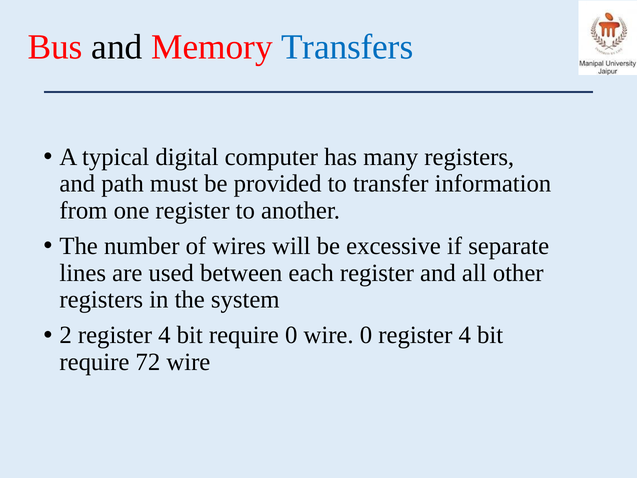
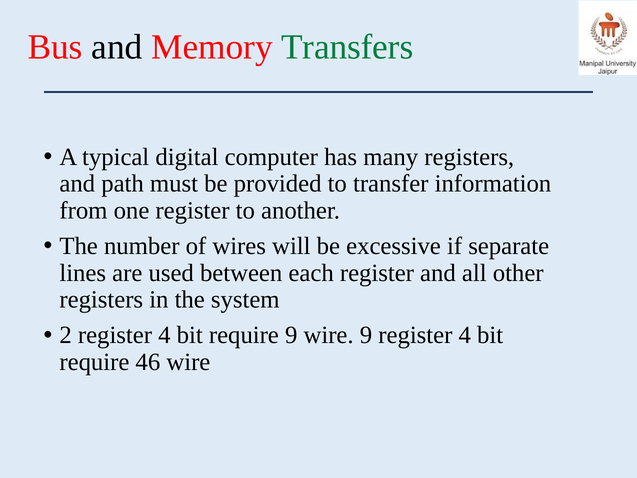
Transfers colour: blue -> green (347, 47)
require 0: 0 -> 9 (291, 335)
wire 0: 0 -> 9 (366, 335)
72: 72 -> 46 (148, 362)
